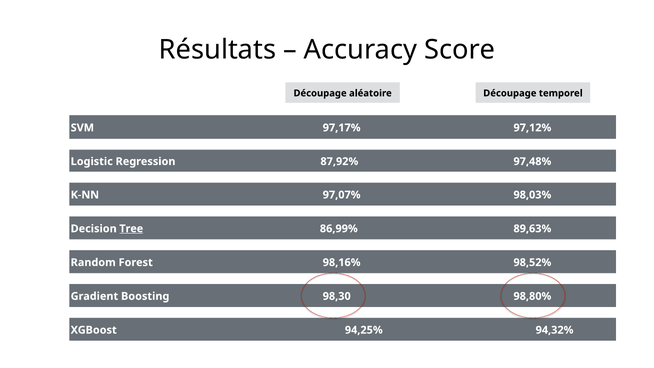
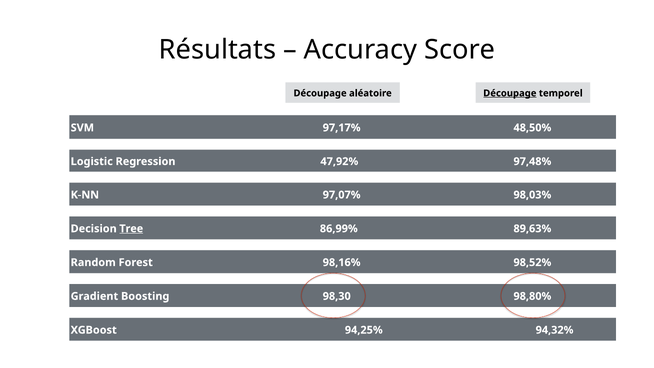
Découpage underline: none -> present (510, 93)
97,12%: 97,12% -> 48,50% (532, 128)
87,92%: 87,92% -> 47,92% (339, 161)
